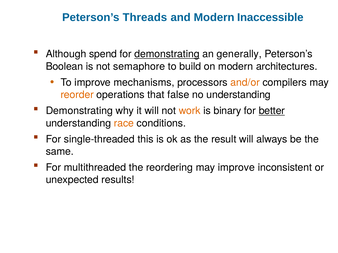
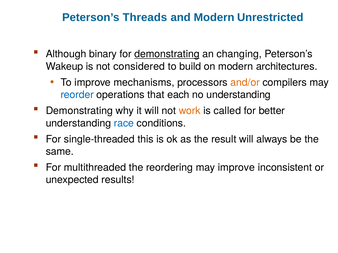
Inaccessible: Inaccessible -> Unrestricted (270, 18)
spend: spend -> binary (103, 54)
generally: generally -> changing (239, 54)
Boolean: Boolean -> Wakeup (64, 67)
semaphore: semaphore -> considered (139, 67)
reorder colour: orange -> blue (77, 95)
false: false -> each (178, 95)
binary: binary -> called (227, 111)
better underline: present -> none (272, 111)
race colour: orange -> blue (124, 123)
